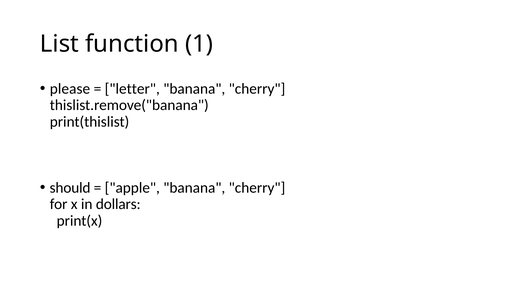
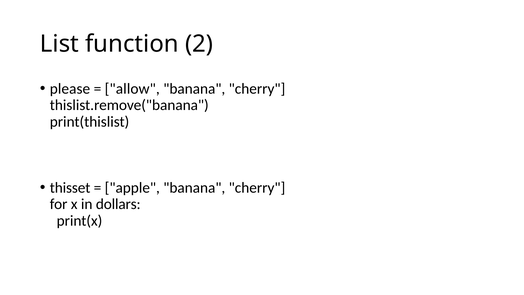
1: 1 -> 2 (199, 44)
letter: letter -> allow (132, 89)
should: should -> thisset (70, 188)
